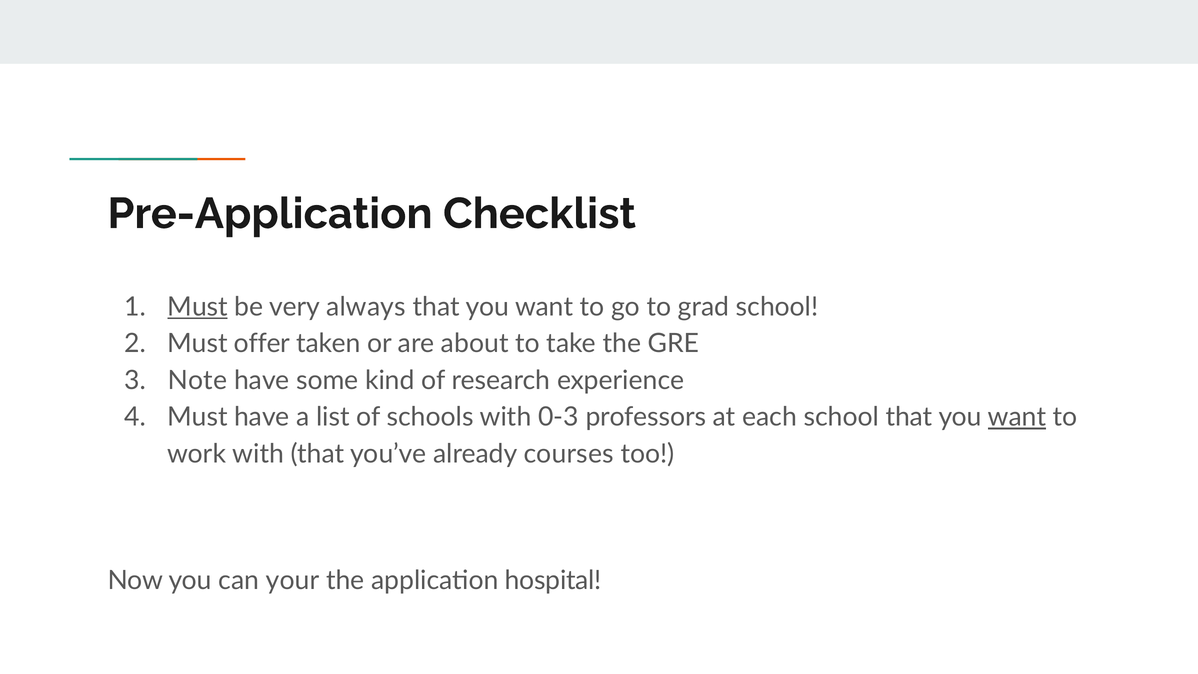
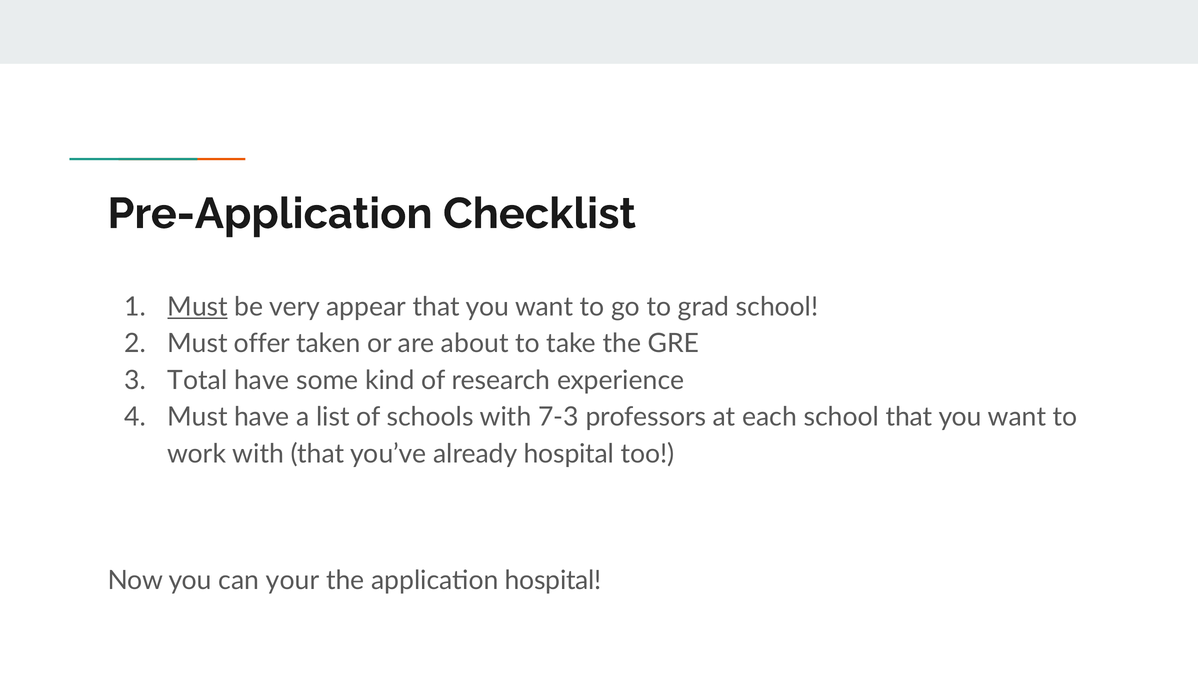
always: always -> appear (366, 307)
Note: Note -> Total (197, 380)
0-3: 0-3 -> 7-3 (558, 417)
want underline: present -> none (1017, 417)
already courses: courses -> hospital (569, 454)
